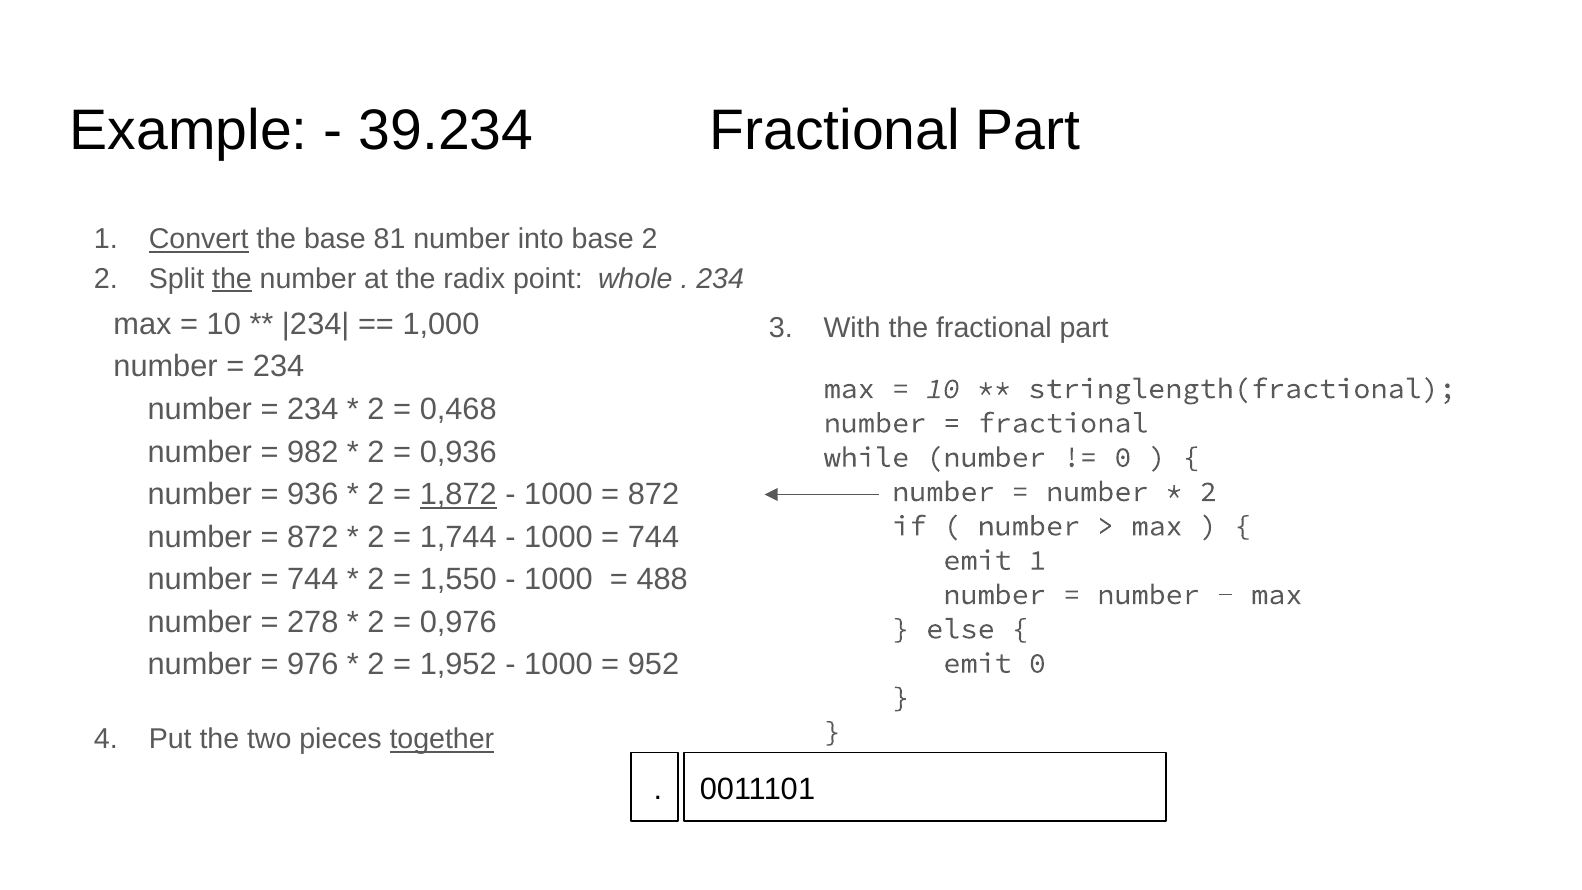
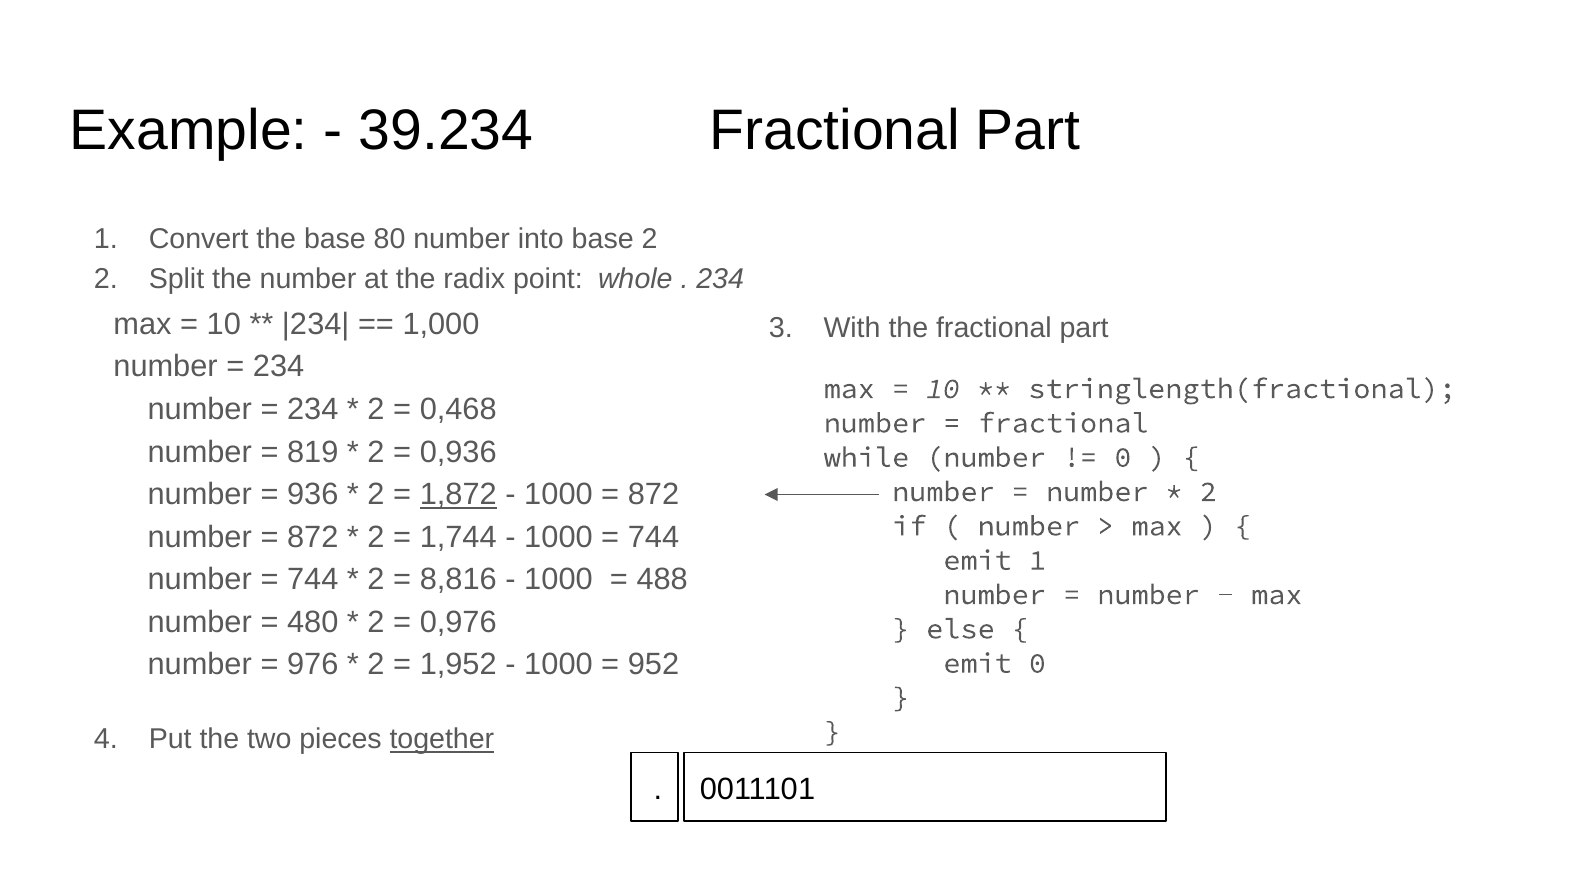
Convert underline: present -> none (199, 239)
81: 81 -> 80 (390, 239)
the underline: present -> none (232, 279)
982: 982 -> 819 (313, 452)
1,550: 1,550 -> 8,816 (458, 579)
278: 278 -> 480 (313, 622)
